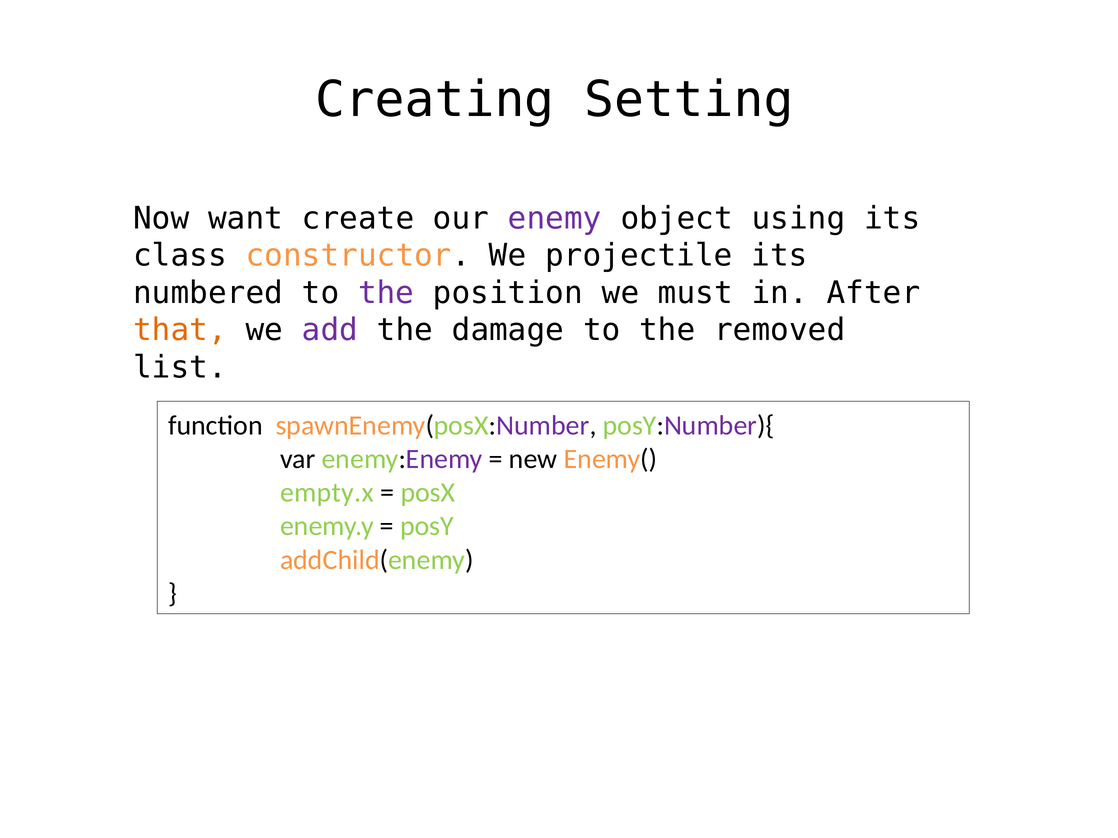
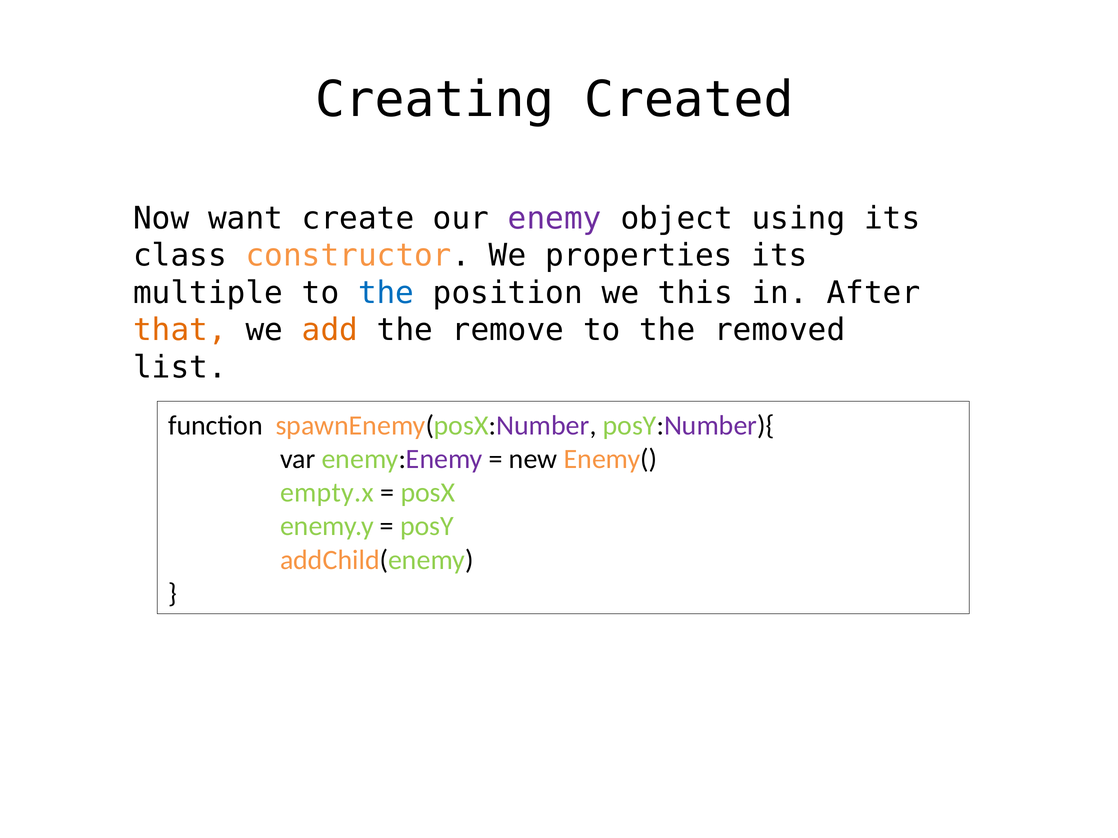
Setting: Setting -> Created (689, 100)
projectile: projectile -> properties (639, 256)
numbered: numbered -> multiple (208, 293)
the colour: purple -> blue (386, 293)
must: must -> this (695, 293)
add colour: purple -> orange (330, 330)
damage: damage -> remove (508, 330)
